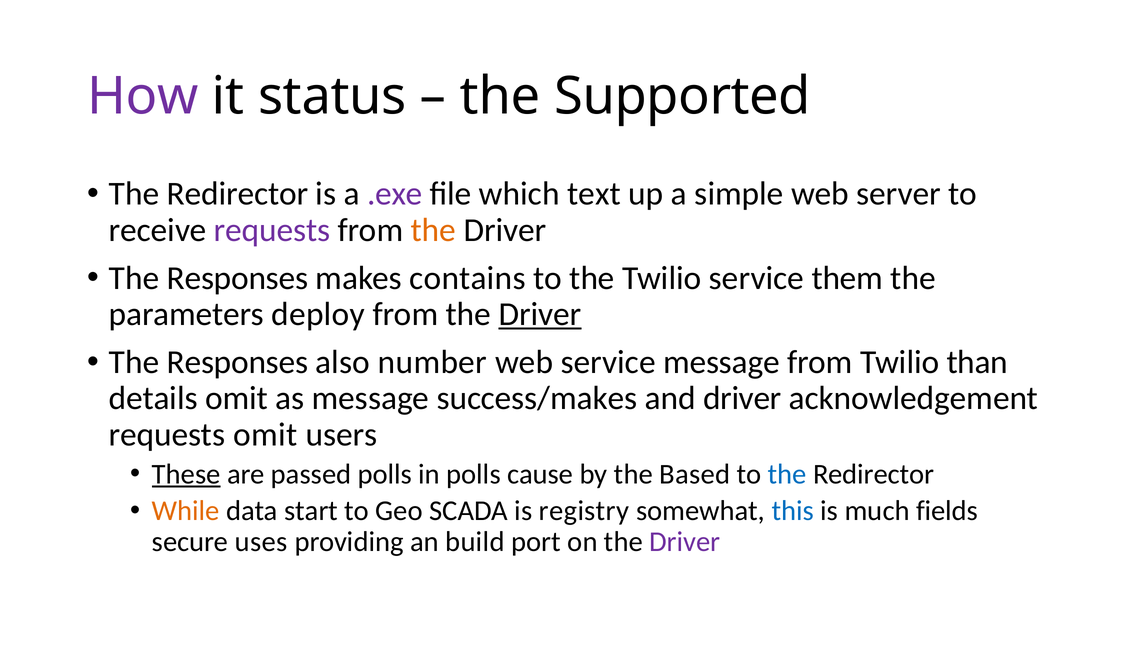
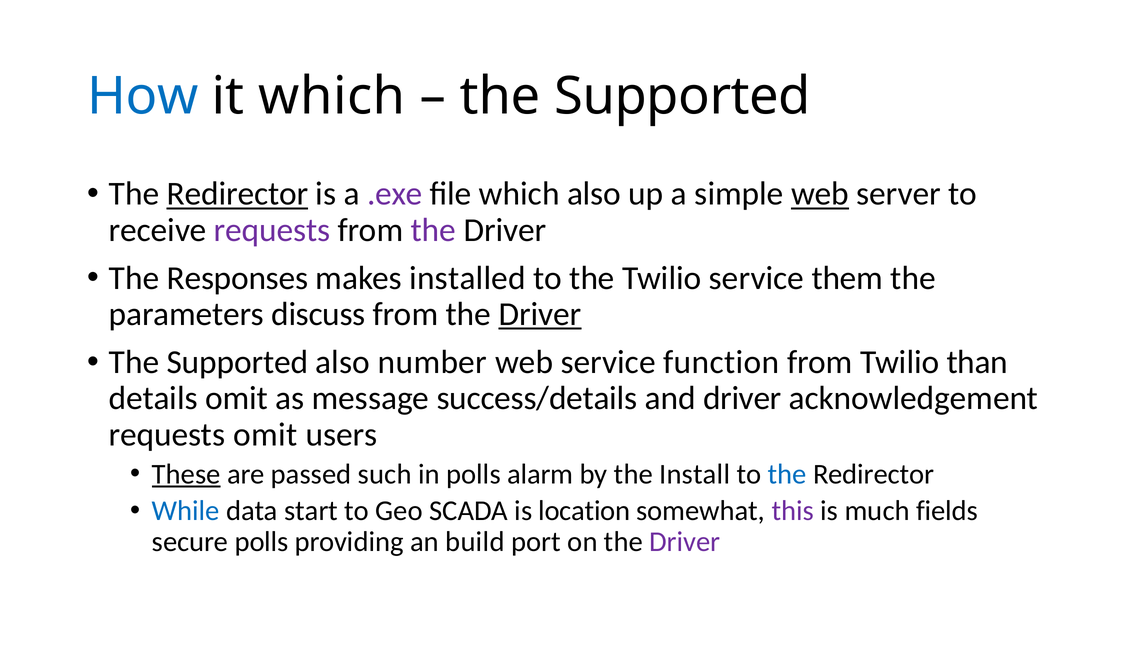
How colour: purple -> blue (143, 96)
it status: status -> which (332, 96)
Redirector underline: none -> present (237, 194)
which text: text -> also (594, 194)
web underline: none -> present (820, 194)
the colour: orange -> purple (433, 230)
contains: contains -> installed (468, 278)
deploy: deploy -> discuss (318, 314)
Responses: Responses -> Supported (237, 362)
service message: message -> function (721, 362)
success/makes: success/makes -> success/details (537, 398)
passed polls: polls -> such (385, 474)
cause: cause -> alarm (540, 474)
Based: Based -> Install (695, 474)
While colour: orange -> blue (186, 511)
registry: registry -> location (584, 511)
this colour: blue -> purple (793, 511)
secure uses: uses -> polls (262, 542)
